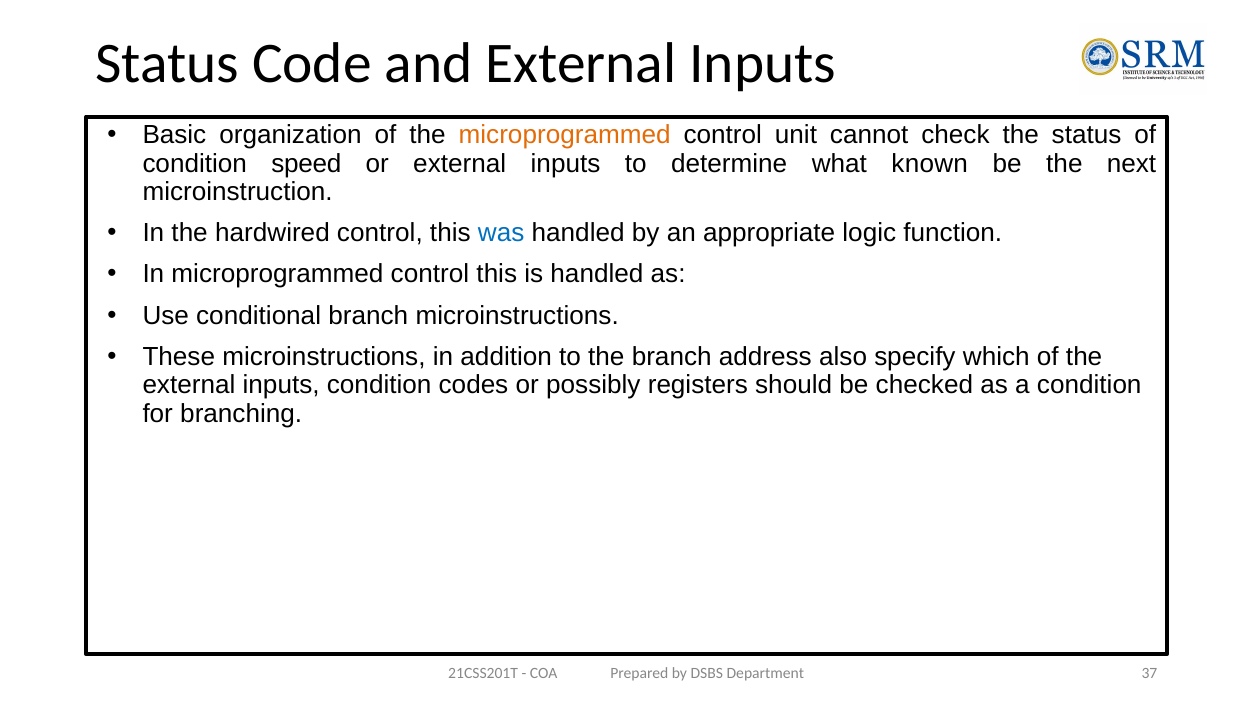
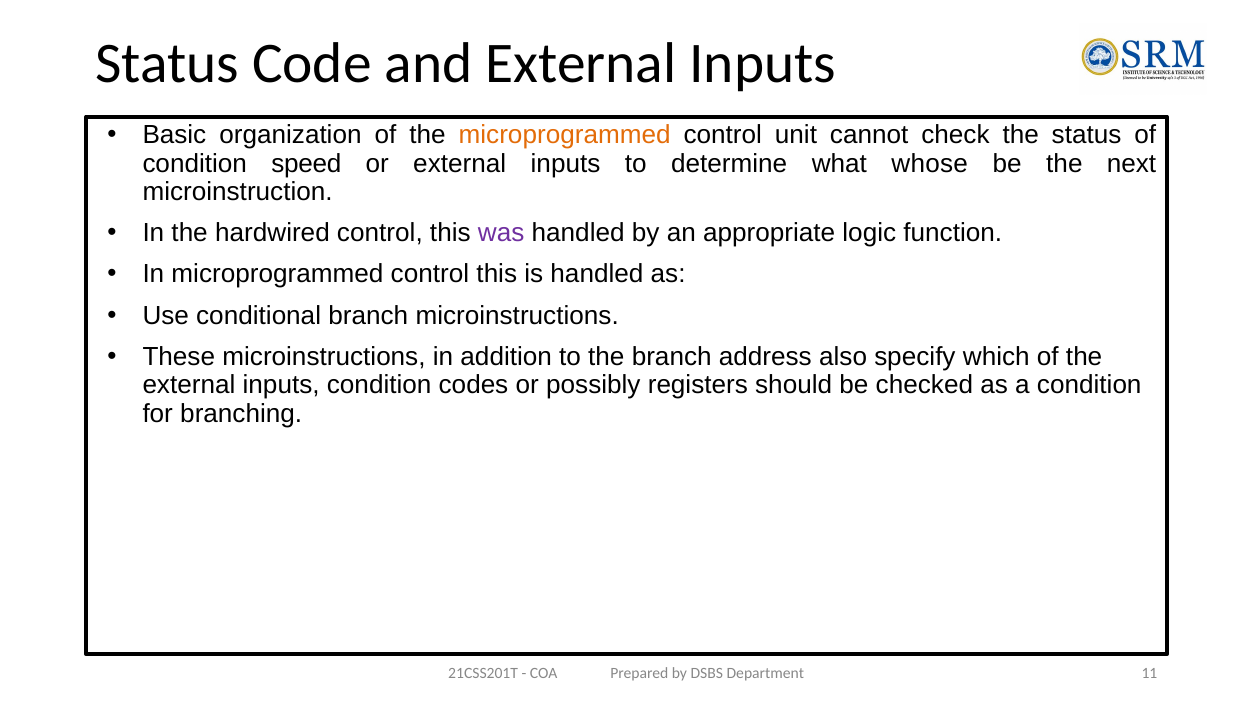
known: known -> whose (930, 163)
was colour: blue -> purple (501, 233)
37: 37 -> 11 (1149, 673)
